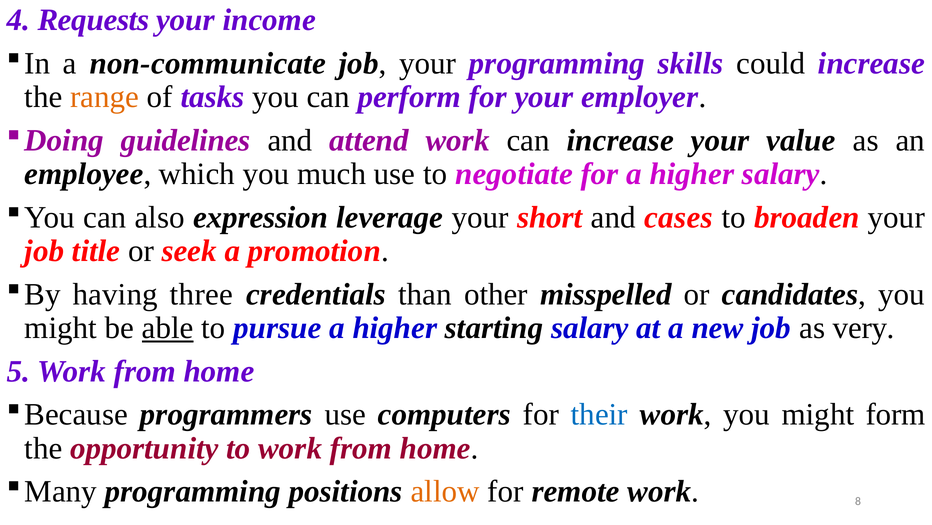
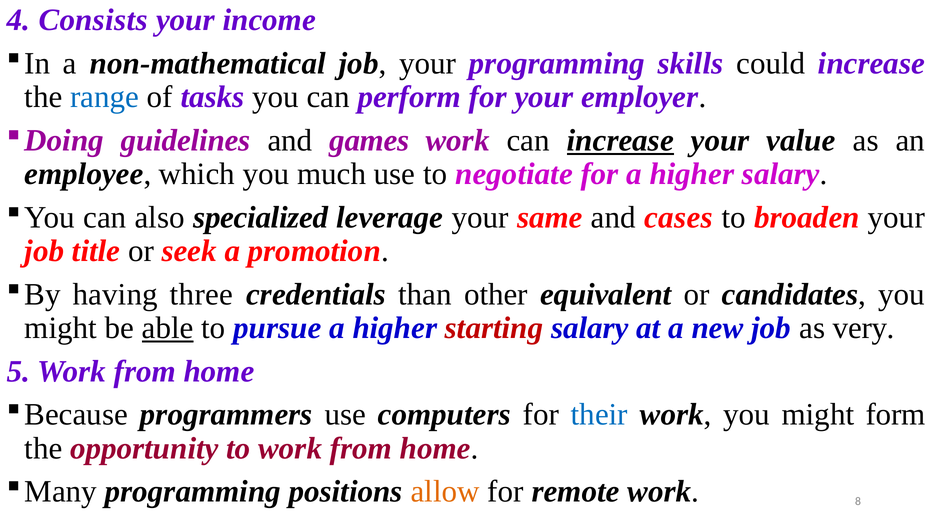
Requests: Requests -> Consists (93, 20)
non-communicate: non-communicate -> non-mathematical (208, 63)
range colour: orange -> blue (105, 97)
attend: attend -> games (369, 140)
increase underline: none -> present (620, 140)
expression: expression -> specialized (261, 217)
short: short -> same (550, 217)
misspelled: misspelled -> equivalent (606, 294)
starting colour: black -> red (494, 328)
